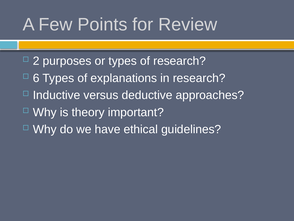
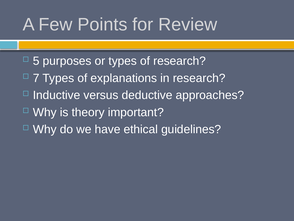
2: 2 -> 5 (36, 61)
6: 6 -> 7 (36, 78)
